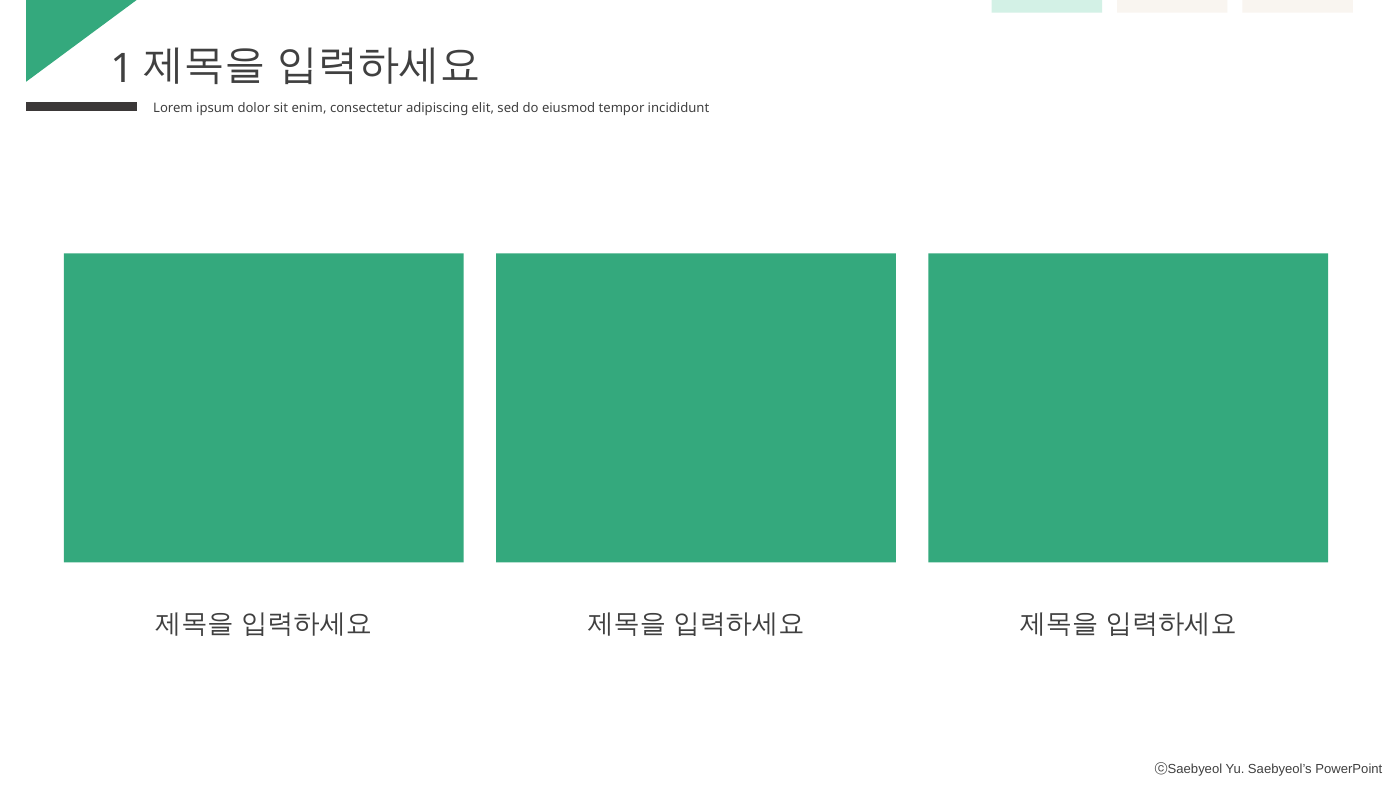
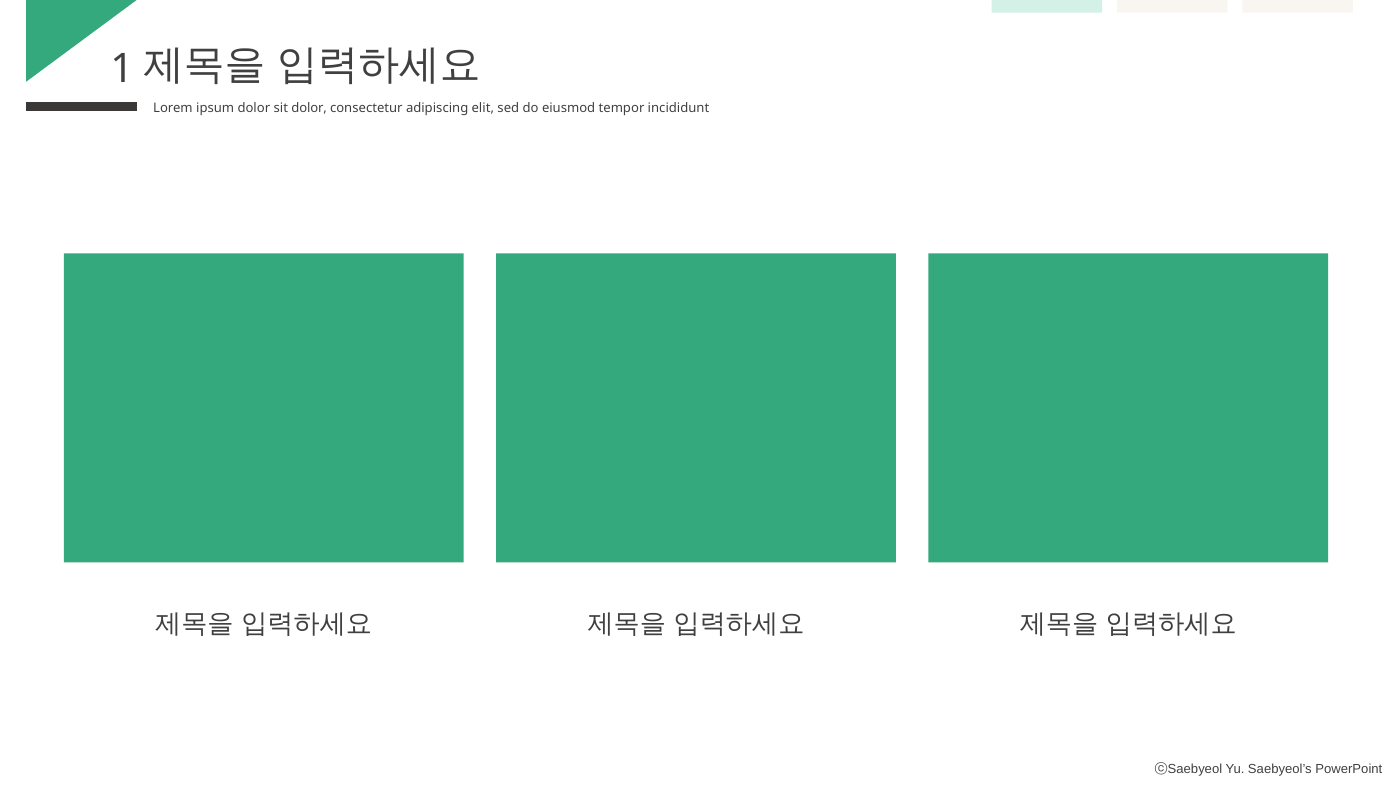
sit enim: enim -> dolor (309, 108)
